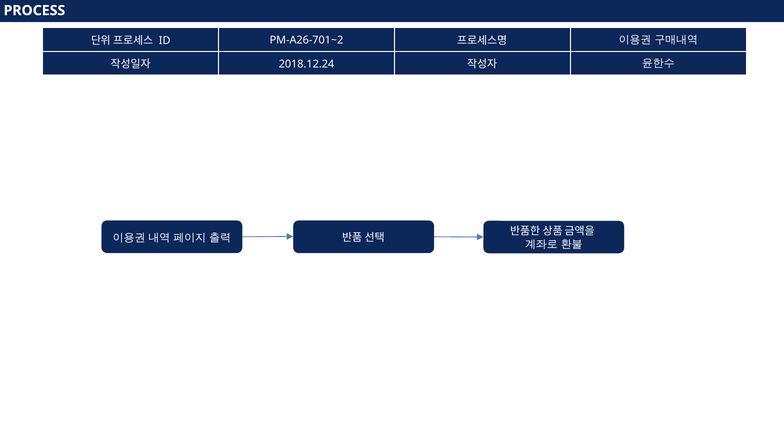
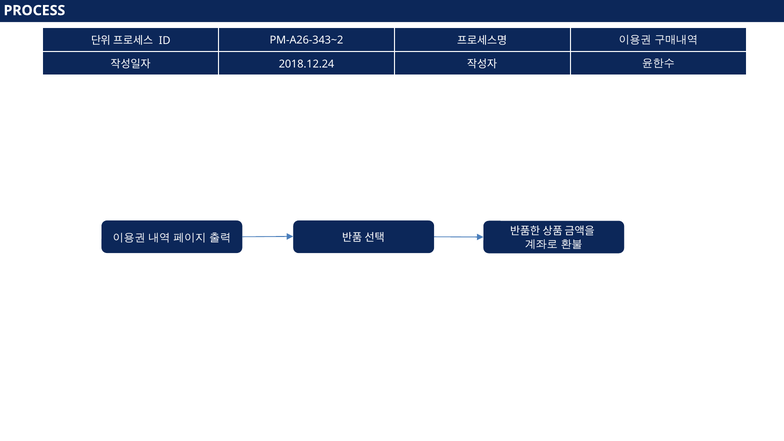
PM-A26-701~2: PM-A26-701~2 -> PM-A26-343~2 (307, 40)
